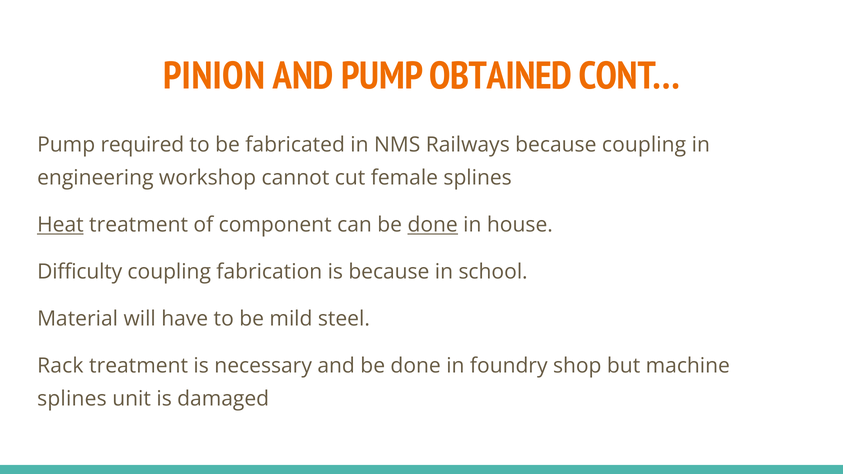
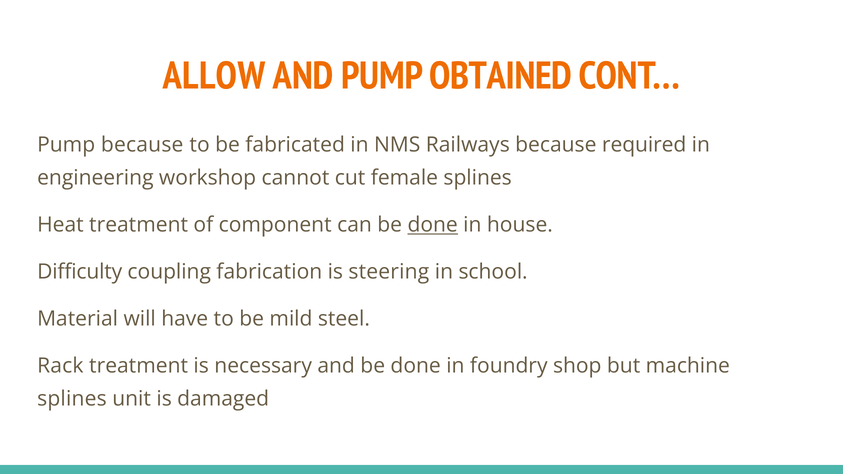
PINION: PINION -> ALLOW (214, 76)
Pump required: required -> because (142, 145)
because coupling: coupling -> required (644, 145)
Heat underline: present -> none (60, 225)
is because: because -> steering (389, 272)
